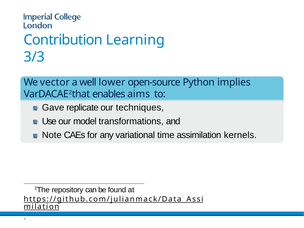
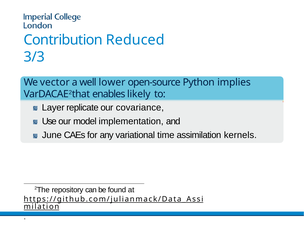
Learning: Learning -> Reduced (135, 40)
aims: aims -> likely (139, 94)
Gave: Gave -> Layer (53, 108)
techniques: techniques -> covariance (140, 108)
transformations: transformations -> implementation (131, 121)
Note: Note -> June (52, 135)
